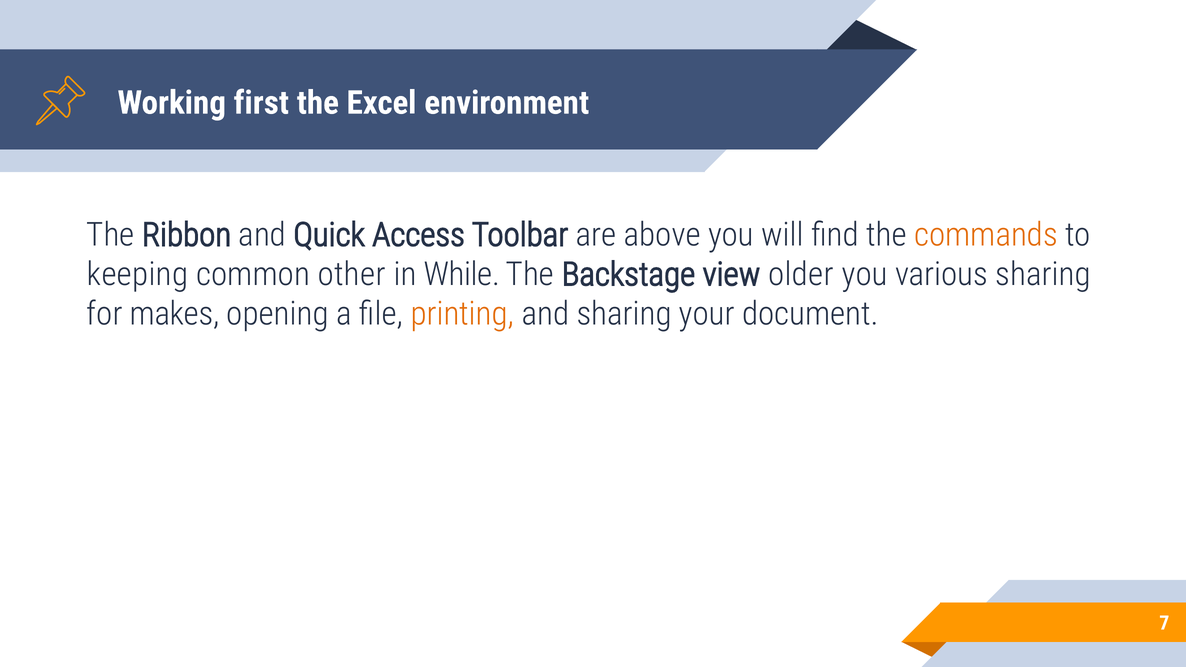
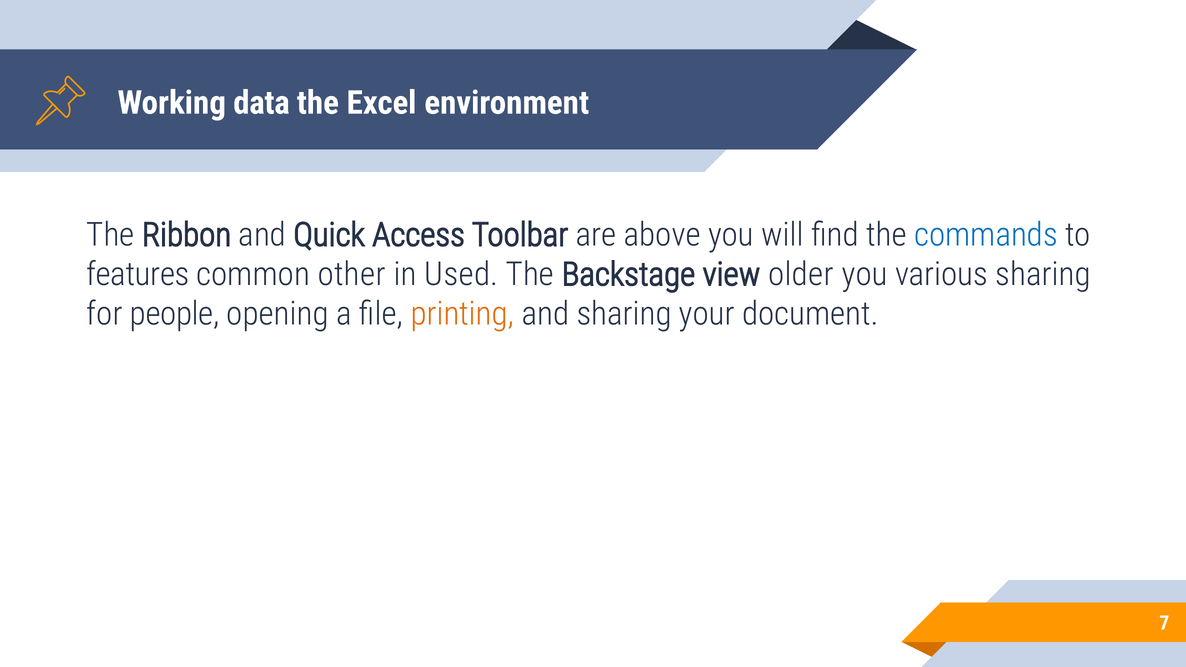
first: first -> data (261, 103)
commands colour: orange -> blue (986, 235)
keeping: keeping -> features (138, 275)
While: While -> Used (461, 275)
makes: makes -> people (175, 314)
